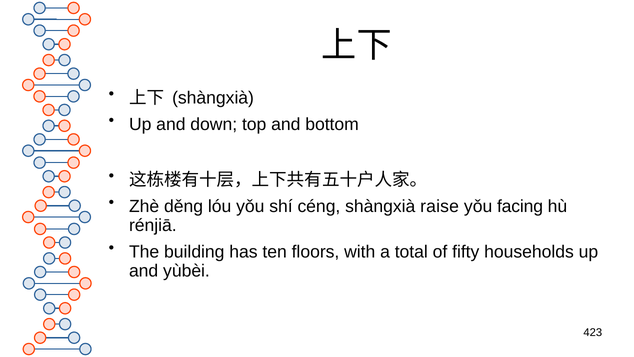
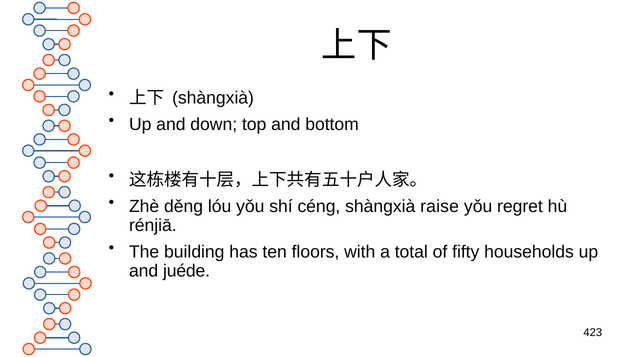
facing: facing -> regret (520, 206)
yùbèi: yùbèi -> juéde (187, 271)
